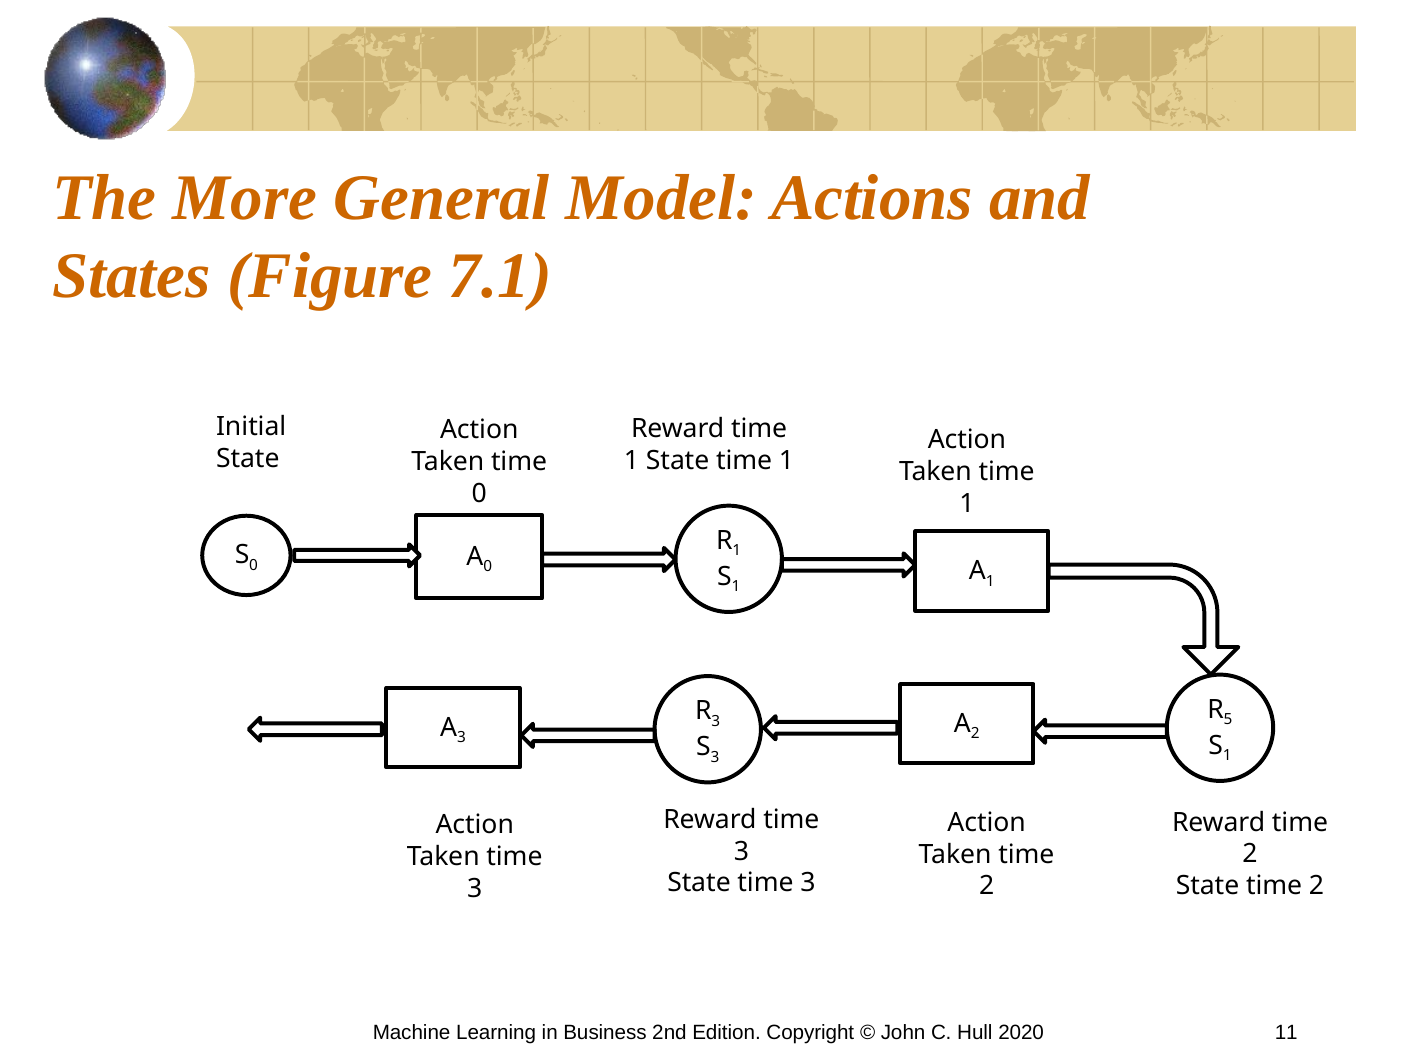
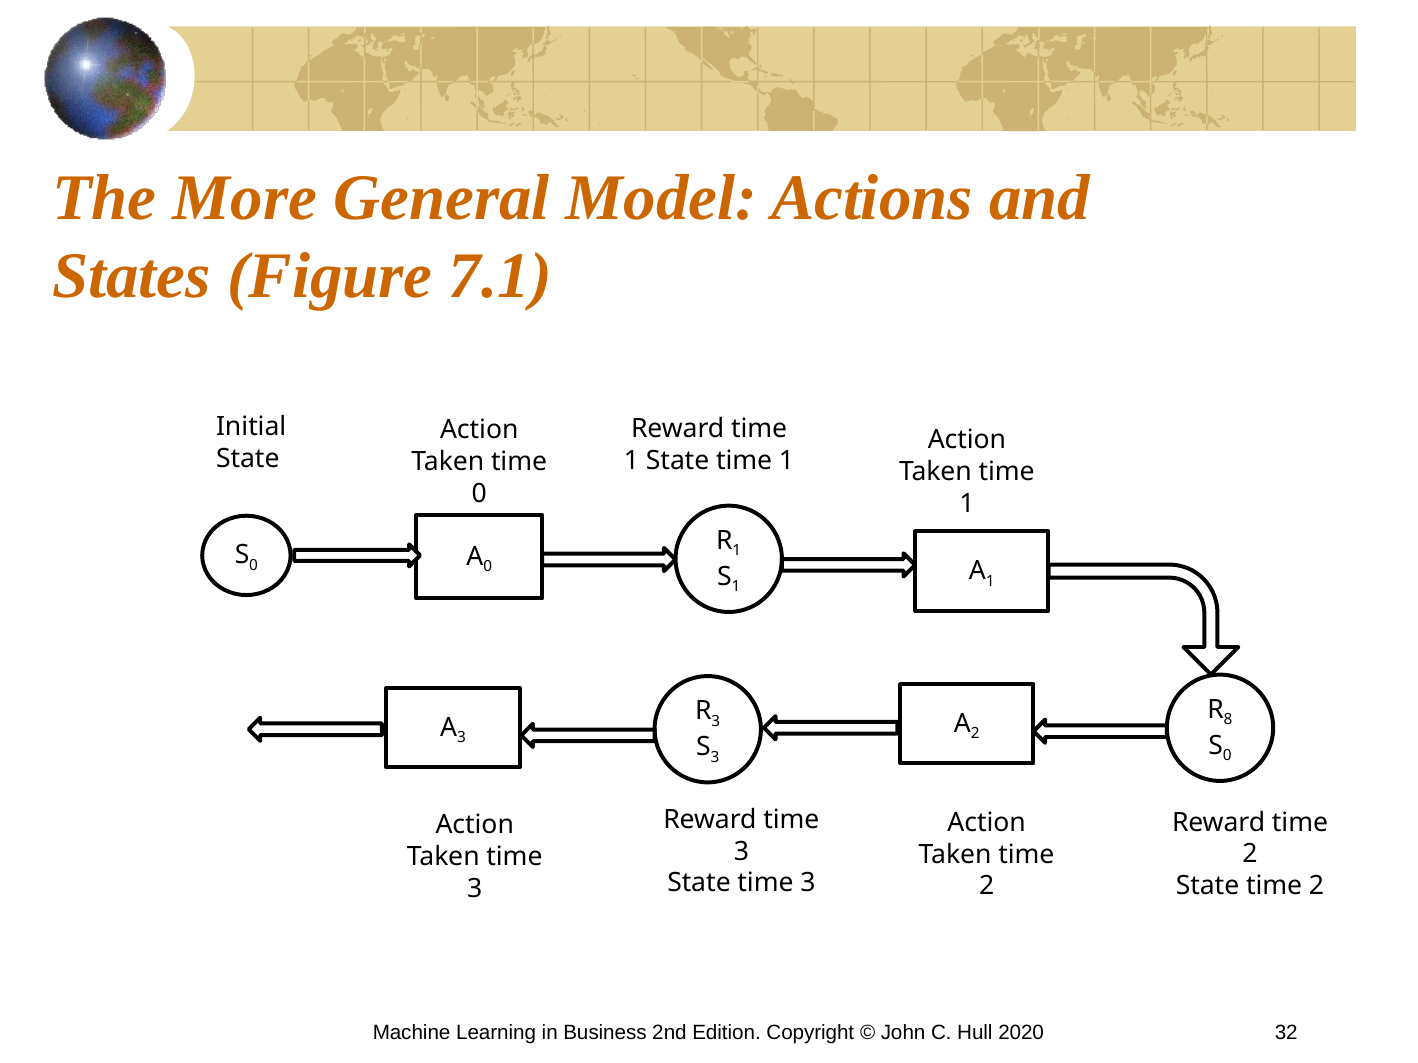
5: 5 -> 8 (1228, 720)
1: 1 -> 0 (1227, 756)
11: 11 -> 32 (1286, 1034)
